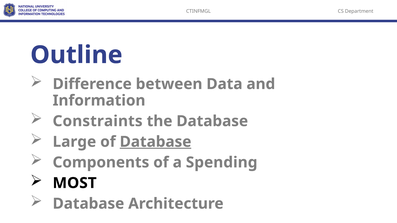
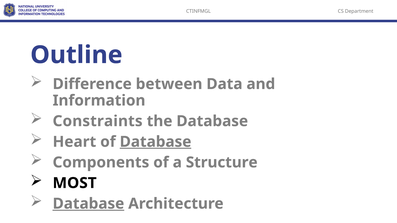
Large: Large -> Heart (74, 142)
Spending: Spending -> Structure (222, 163)
Database underline: none -> present (88, 204)
